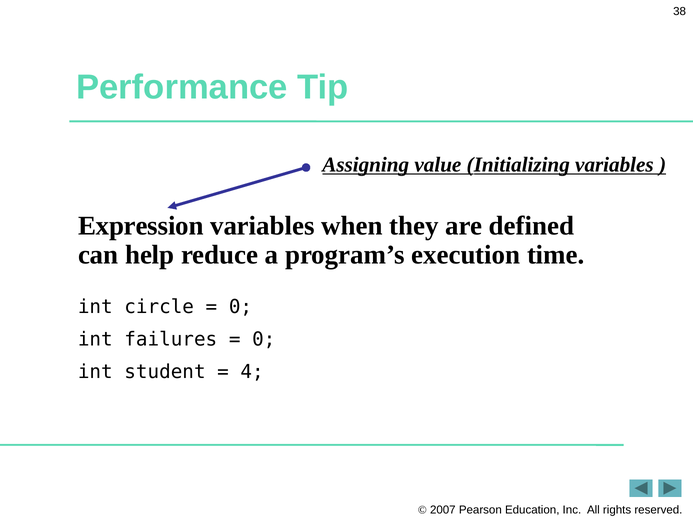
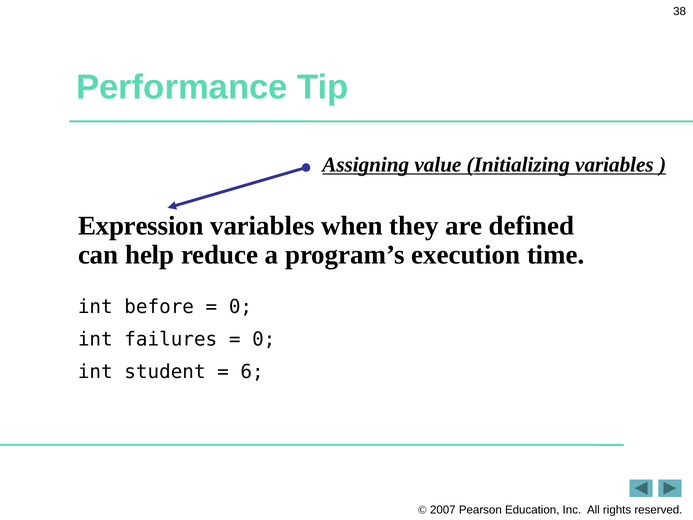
circle: circle -> before (159, 307)
4: 4 -> 6 (252, 371)
